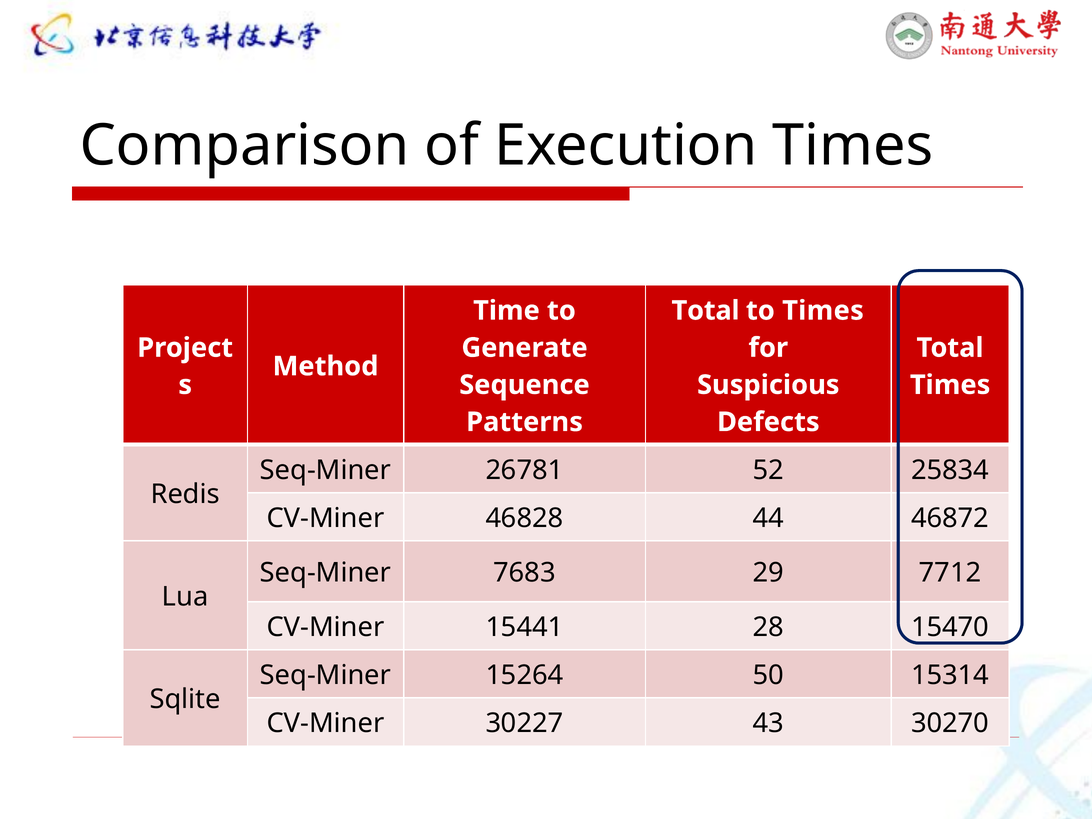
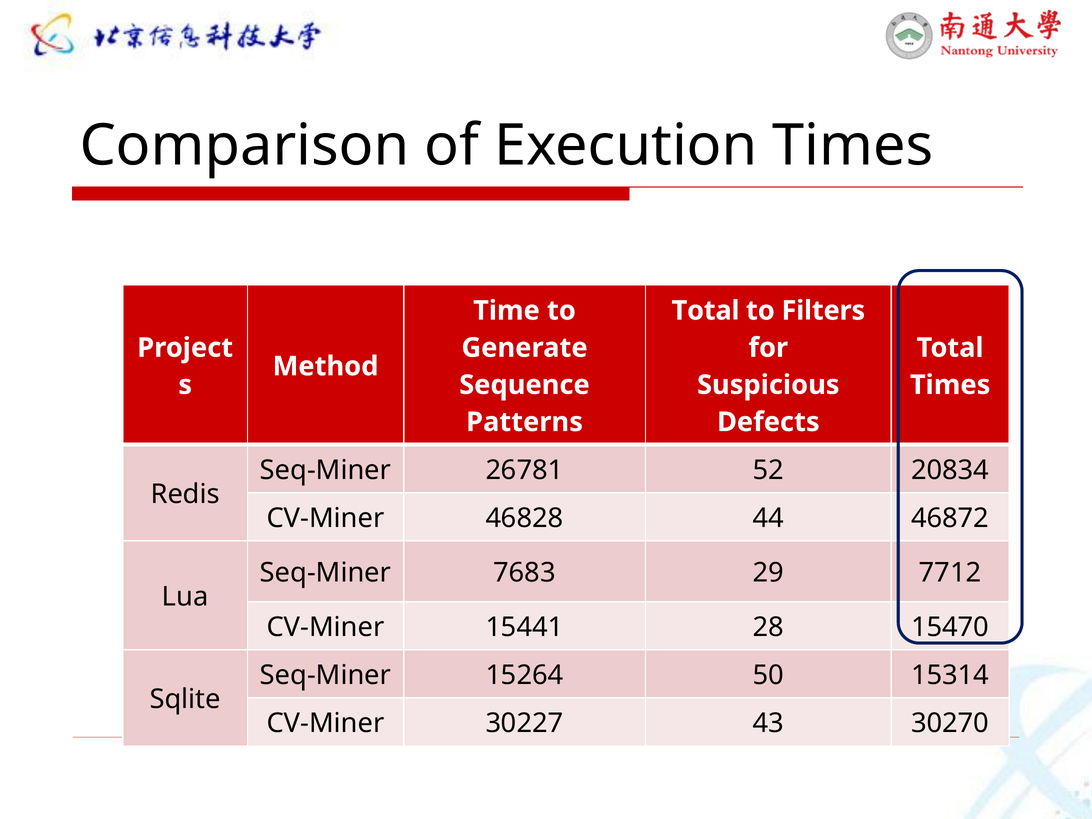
to Times: Times -> Filters (823, 311)
25834: 25834 -> 20834 (950, 470)
